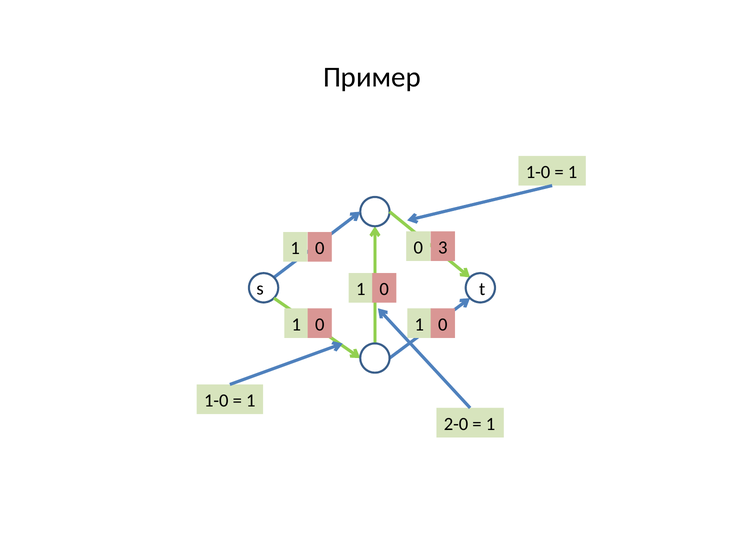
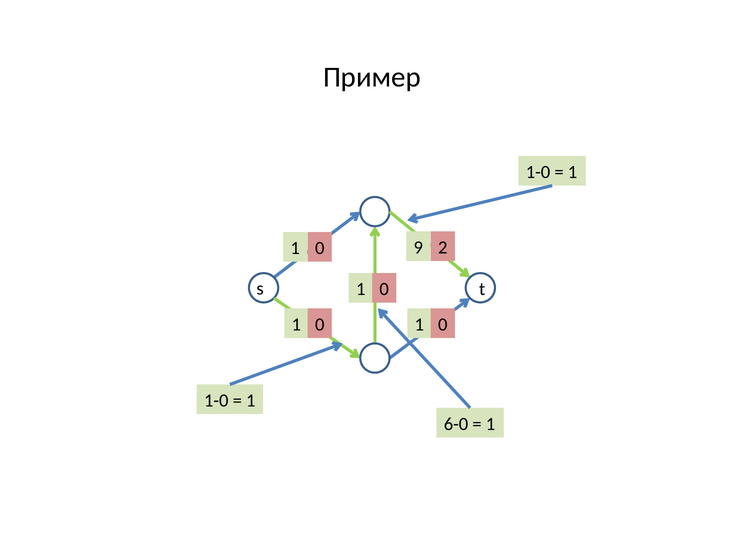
0: 0 -> 9 (418, 247)
3: 3 -> 2 (443, 247)
2-0: 2-0 -> 6-0 (456, 424)
